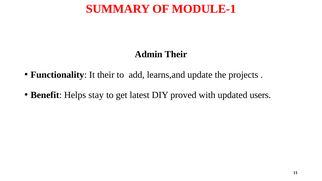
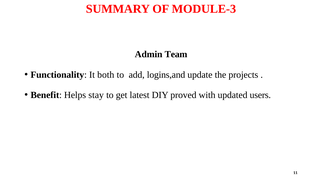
MODULE-1: MODULE-1 -> MODULE-3 (204, 9)
Admin Their: Their -> Team (176, 54)
It their: their -> both (106, 75)
learns,and: learns,and -> logins,and (166, 75)
